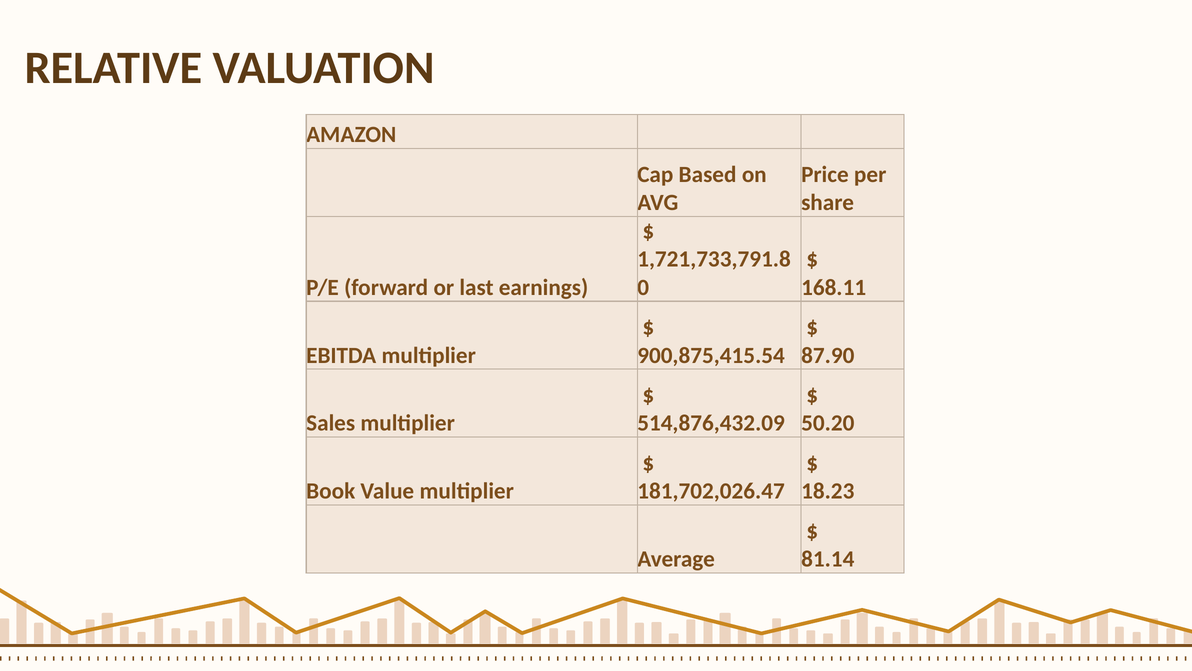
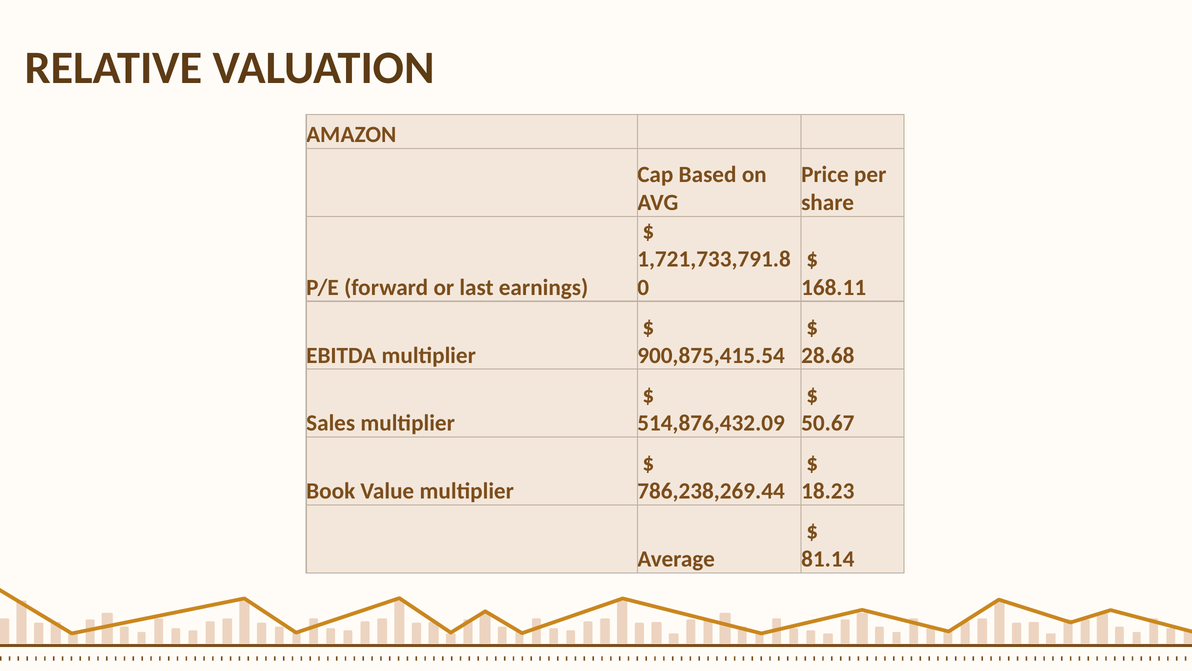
87.90: 87.90 -> 28.68 (828, 355)
50.20: 50.20 -> 50.67 (828, 423)
181,702,026.47: 181,702,026.47 -> 786,238,269.44 (711, 491)
